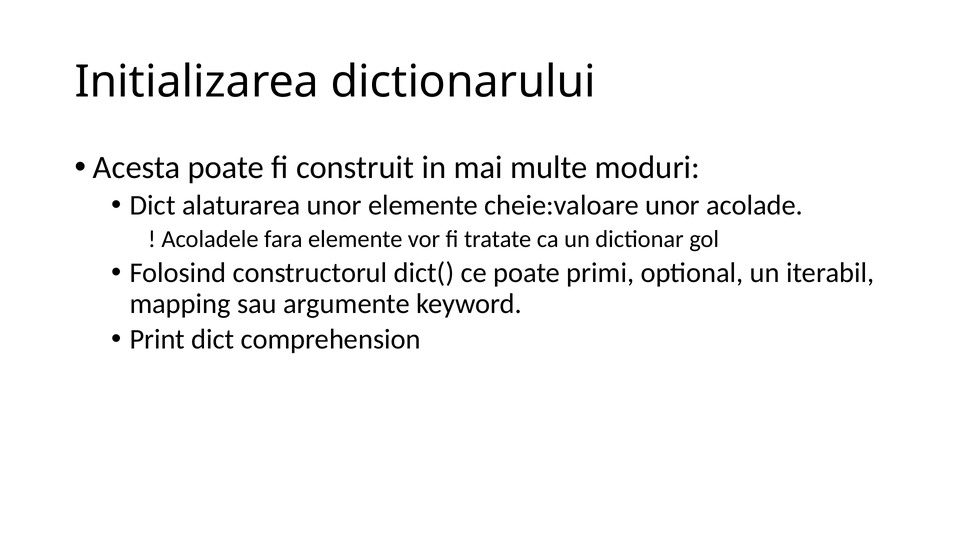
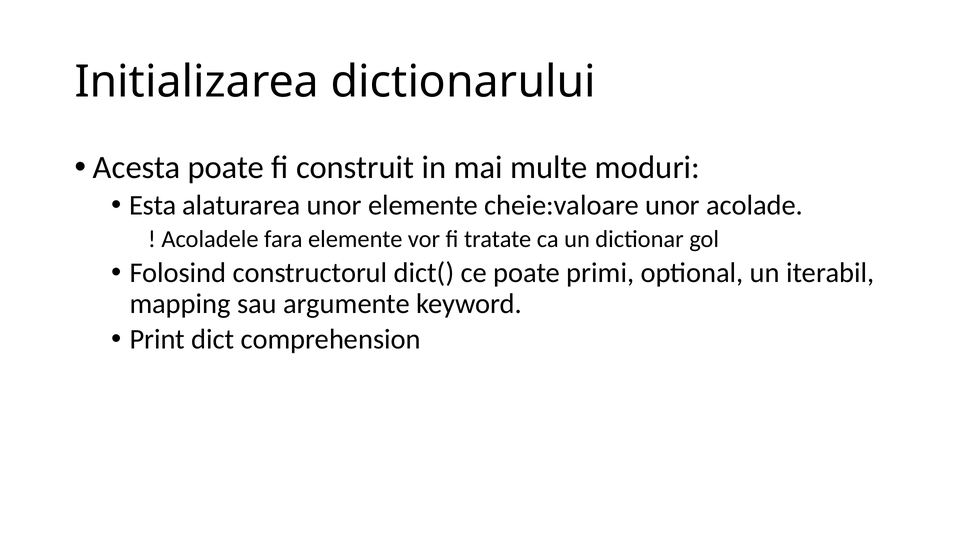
Dict: Dict -> Esta (153, 206)
